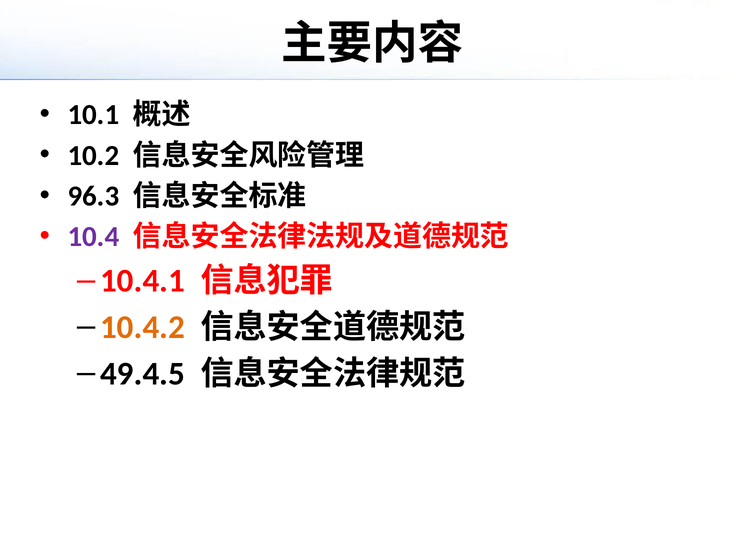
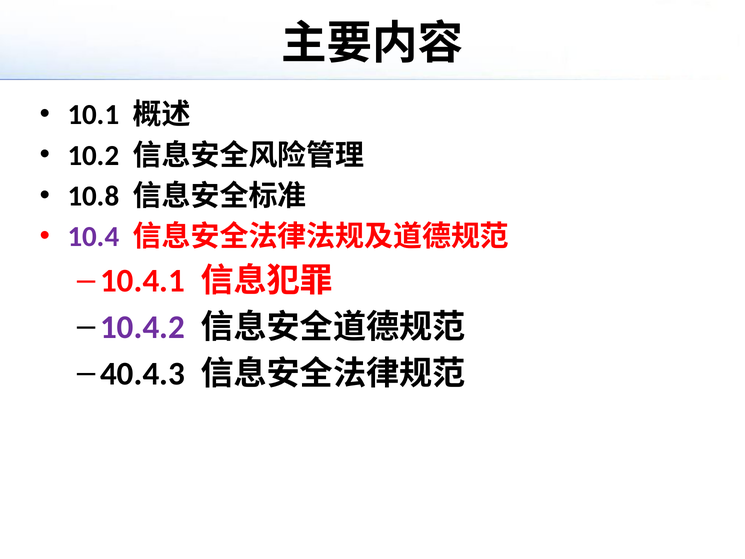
96.3: 96.3 -> 10.8 (93, 196)
10.4.2 colour: orange -> purple (143, 327)
49.4.5: 49.4.5 -> 40.4.3 (143, 373)
